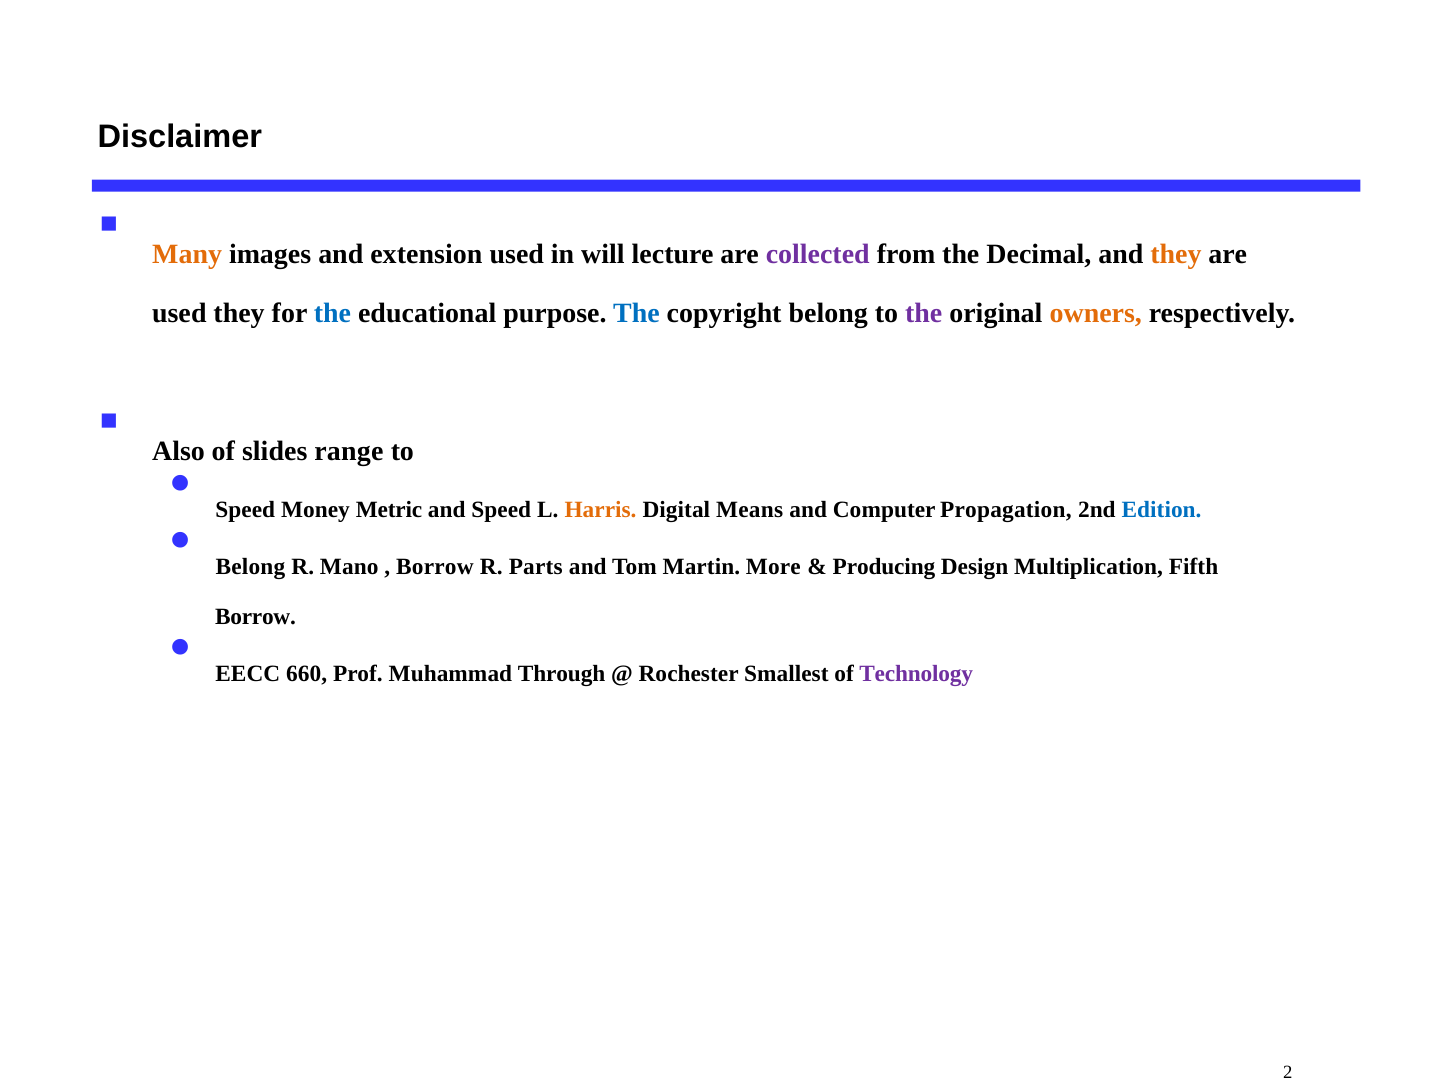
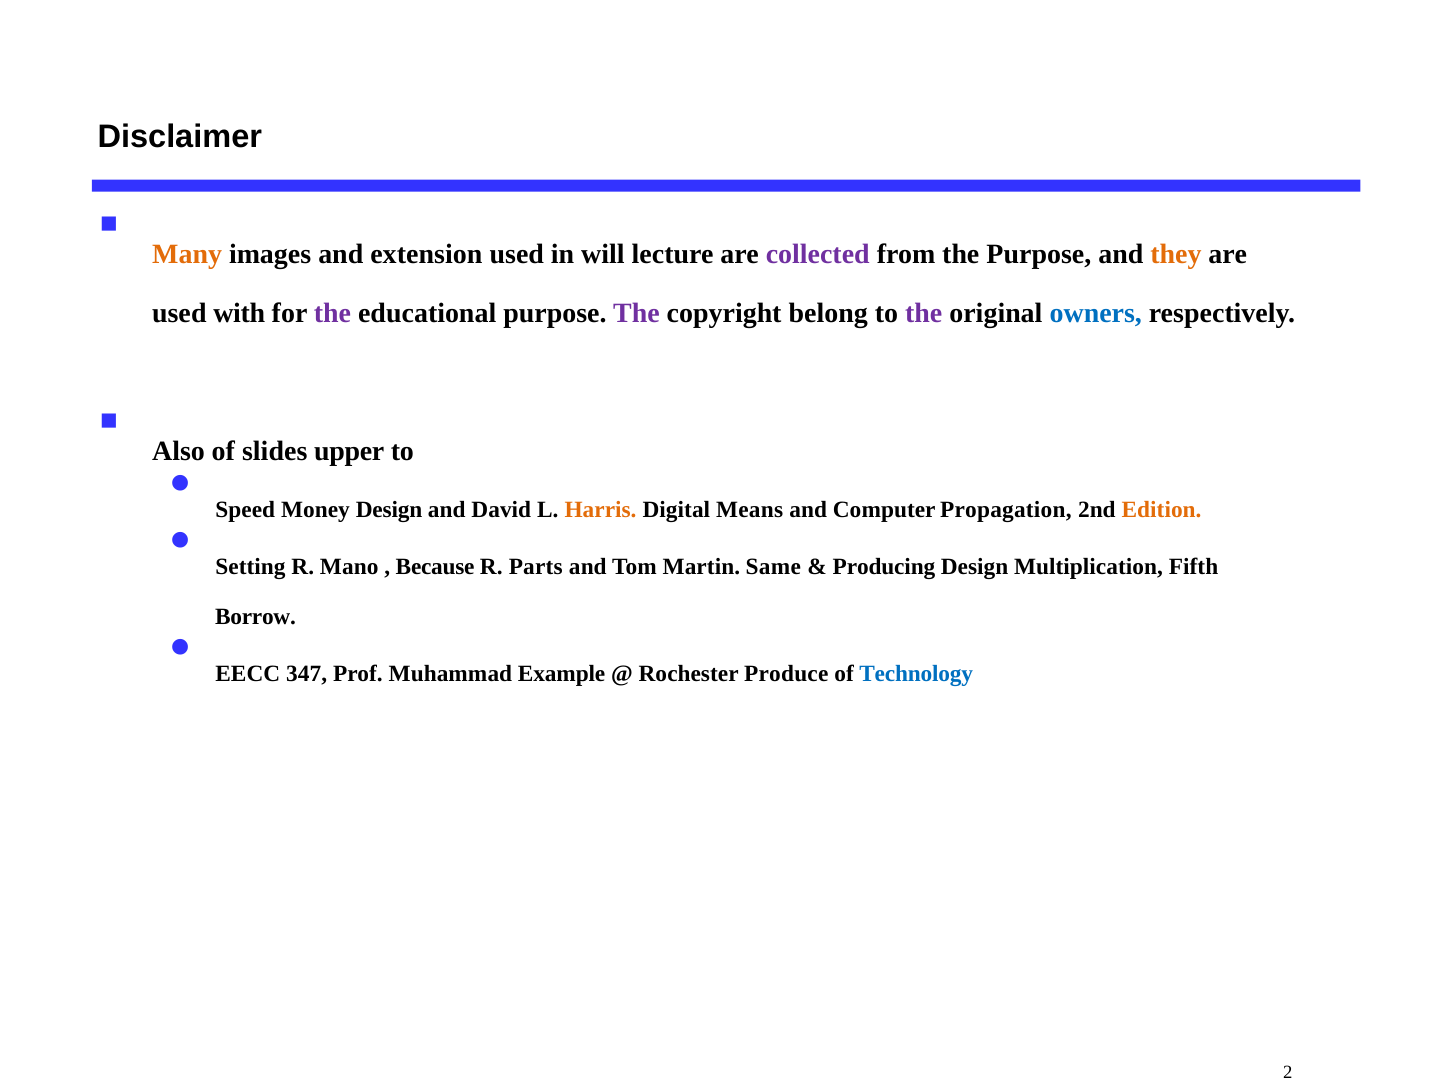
the Decimal: Decimal -> Purpose (1039, 254)
used they: they -> with (239, 313)
the colour: blue -> purple (332, 313)
The colour: blue -> purple (636, 313)
owners colour: orange -> blue (1096, 313)
range: range -> upper (349, 451)
Money Metric: Metric -> Design (389, 510)
and Speed: Speed -> David (501, 510)
Edition colour: blue -> orange (1162, 510)
Belong: Belong -> Setting (251, 567)
Borrow: Borrow -> Because (435, 567)
More: More -> Same (773, 567)
660: 660 -> 347 (307, 674)
Through: Through -> Example (562, 674)
Smallest: Smallest -> Produce (786, 674)
Technology colour: purple -> blue (916, 674)
